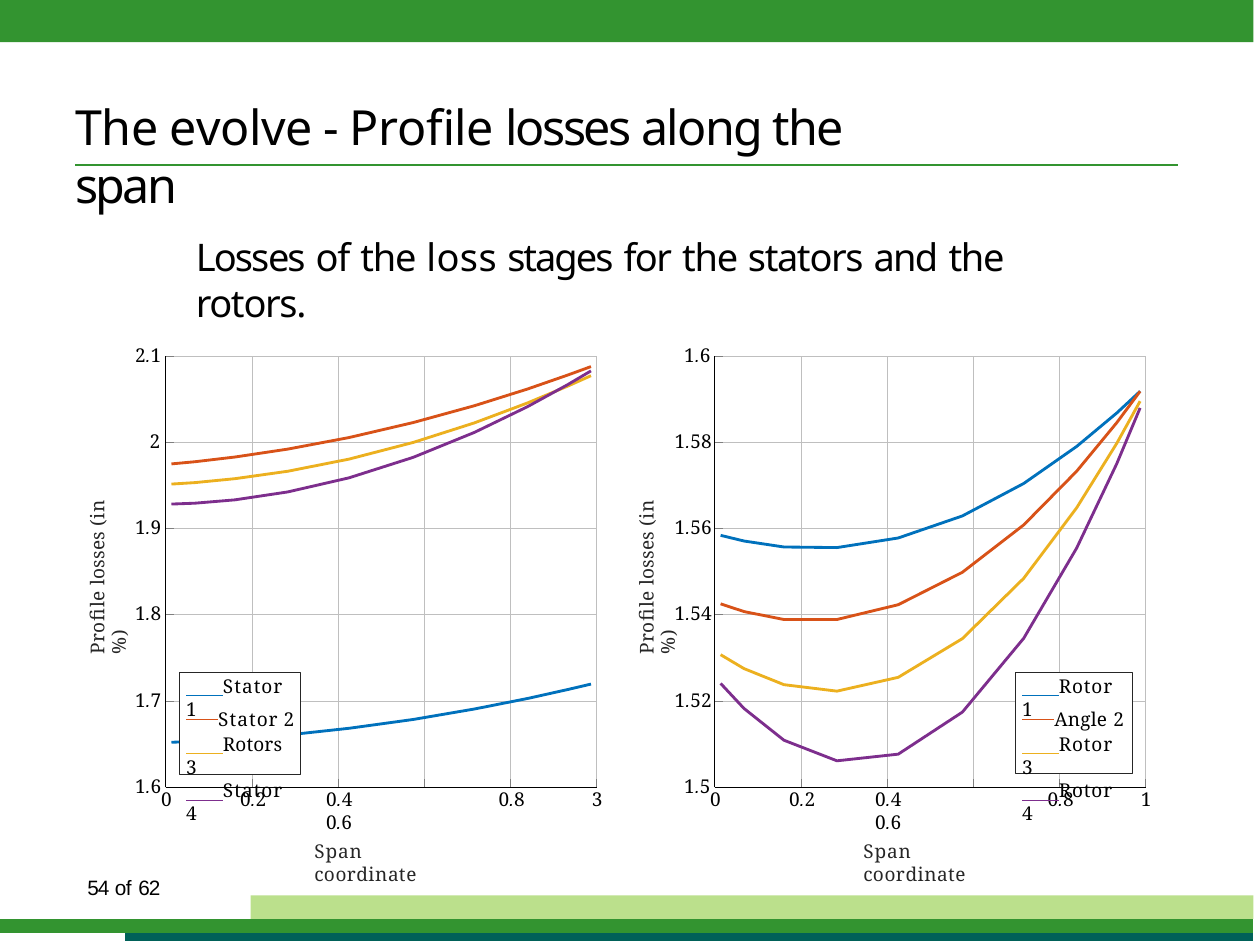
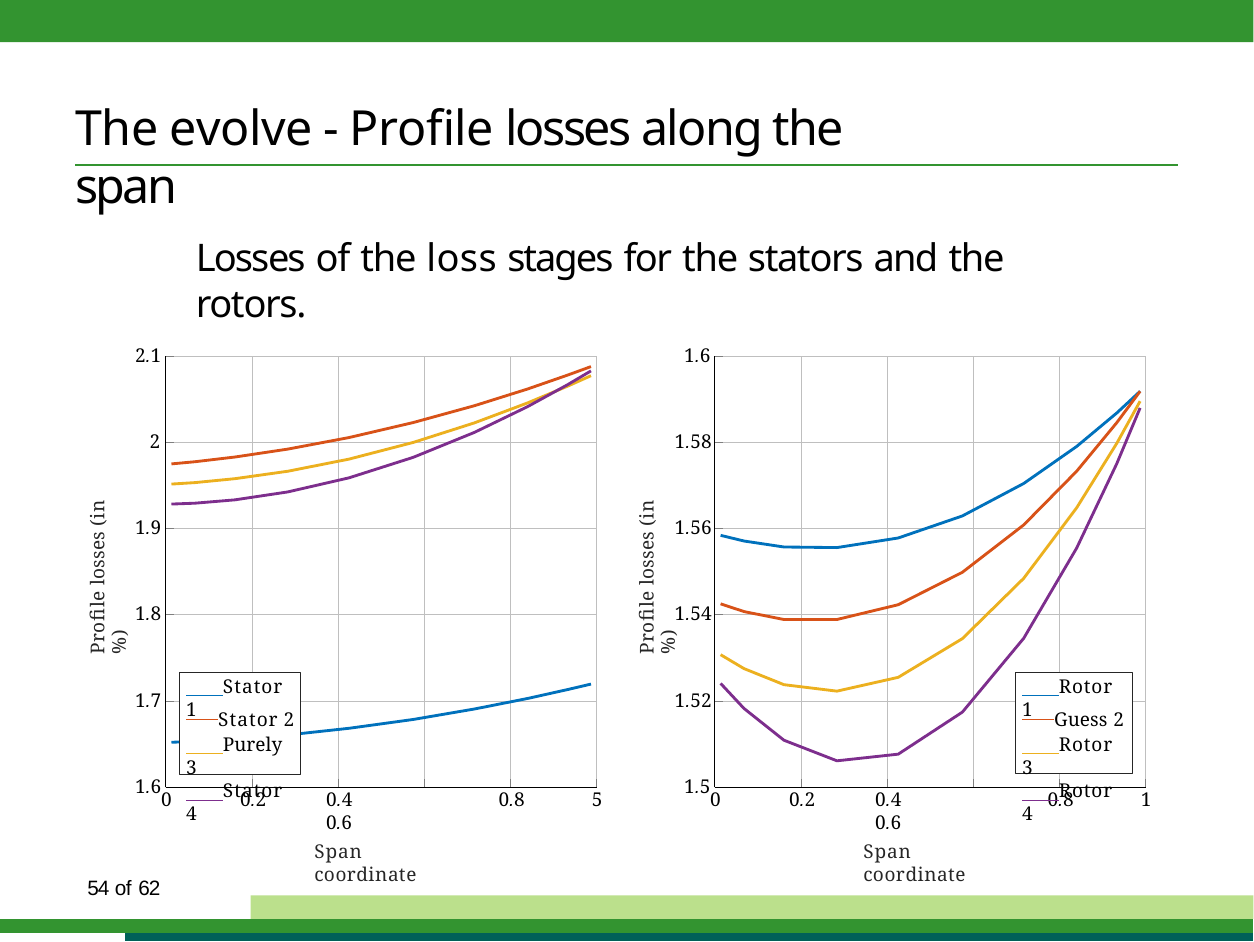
Angle: Angle -> Guess (1081, 720)
Rotors: Rotors -> Purely (253, 745)
0.8 3: 3 -> 5 (597, 799)
